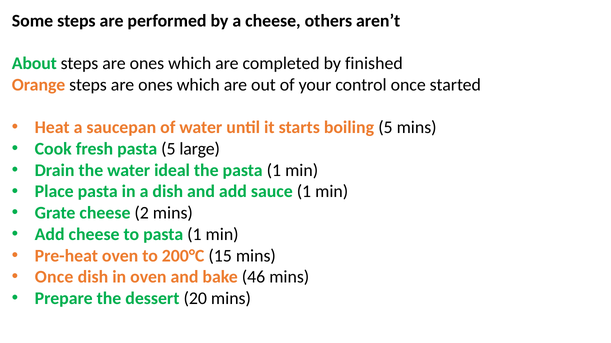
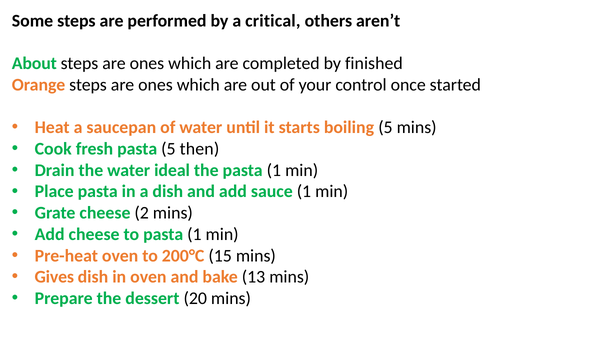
a cheese: cheese -> critical (273, 21)
large: large -> then (199, 149)
Once: Once -> Gives (54, 278)
46: 46 -> 13 (254, 278)
